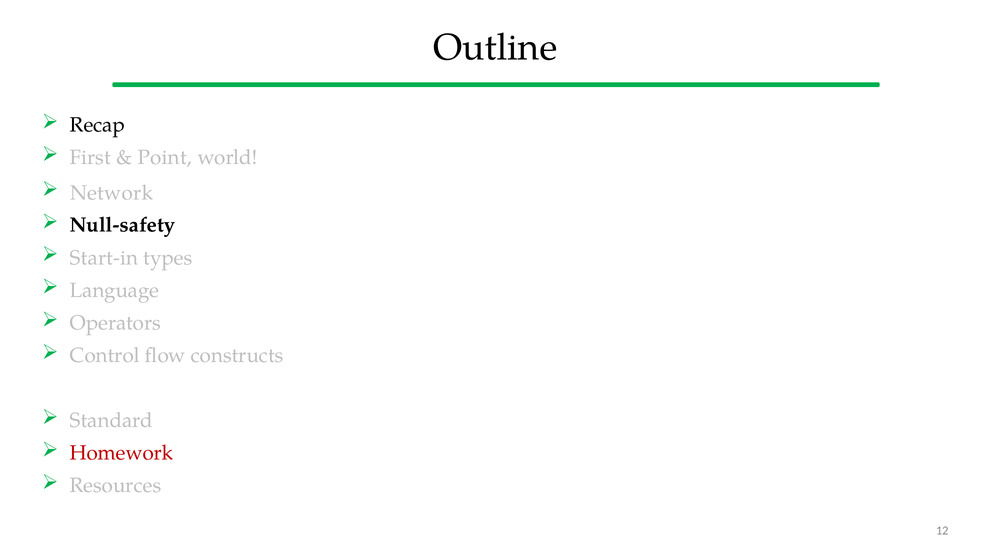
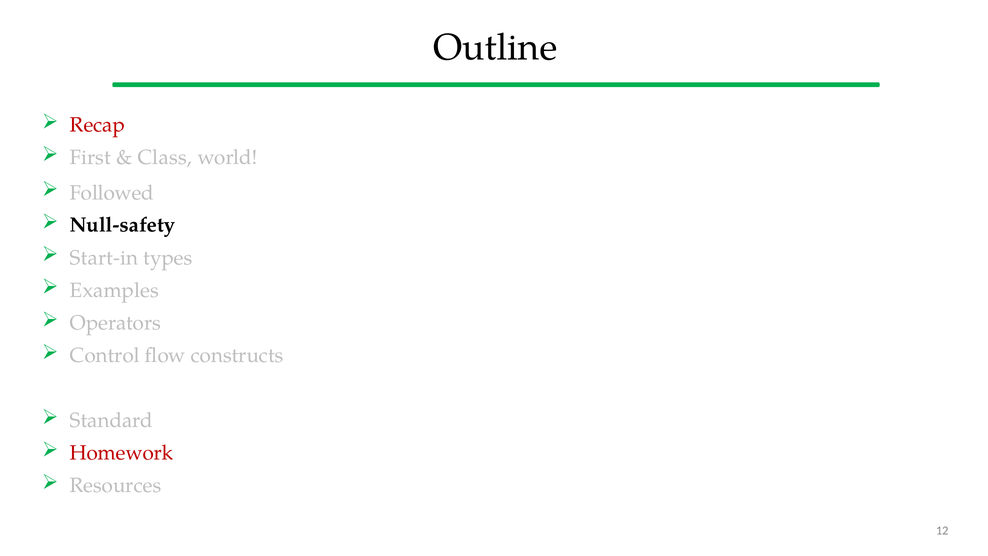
Recap colour: black -> red (97, 125)
Point: Point -> Class (165, 158)
Network: Network -> Followed (112, 193)
Language: Language -> Examples (114, 290)
